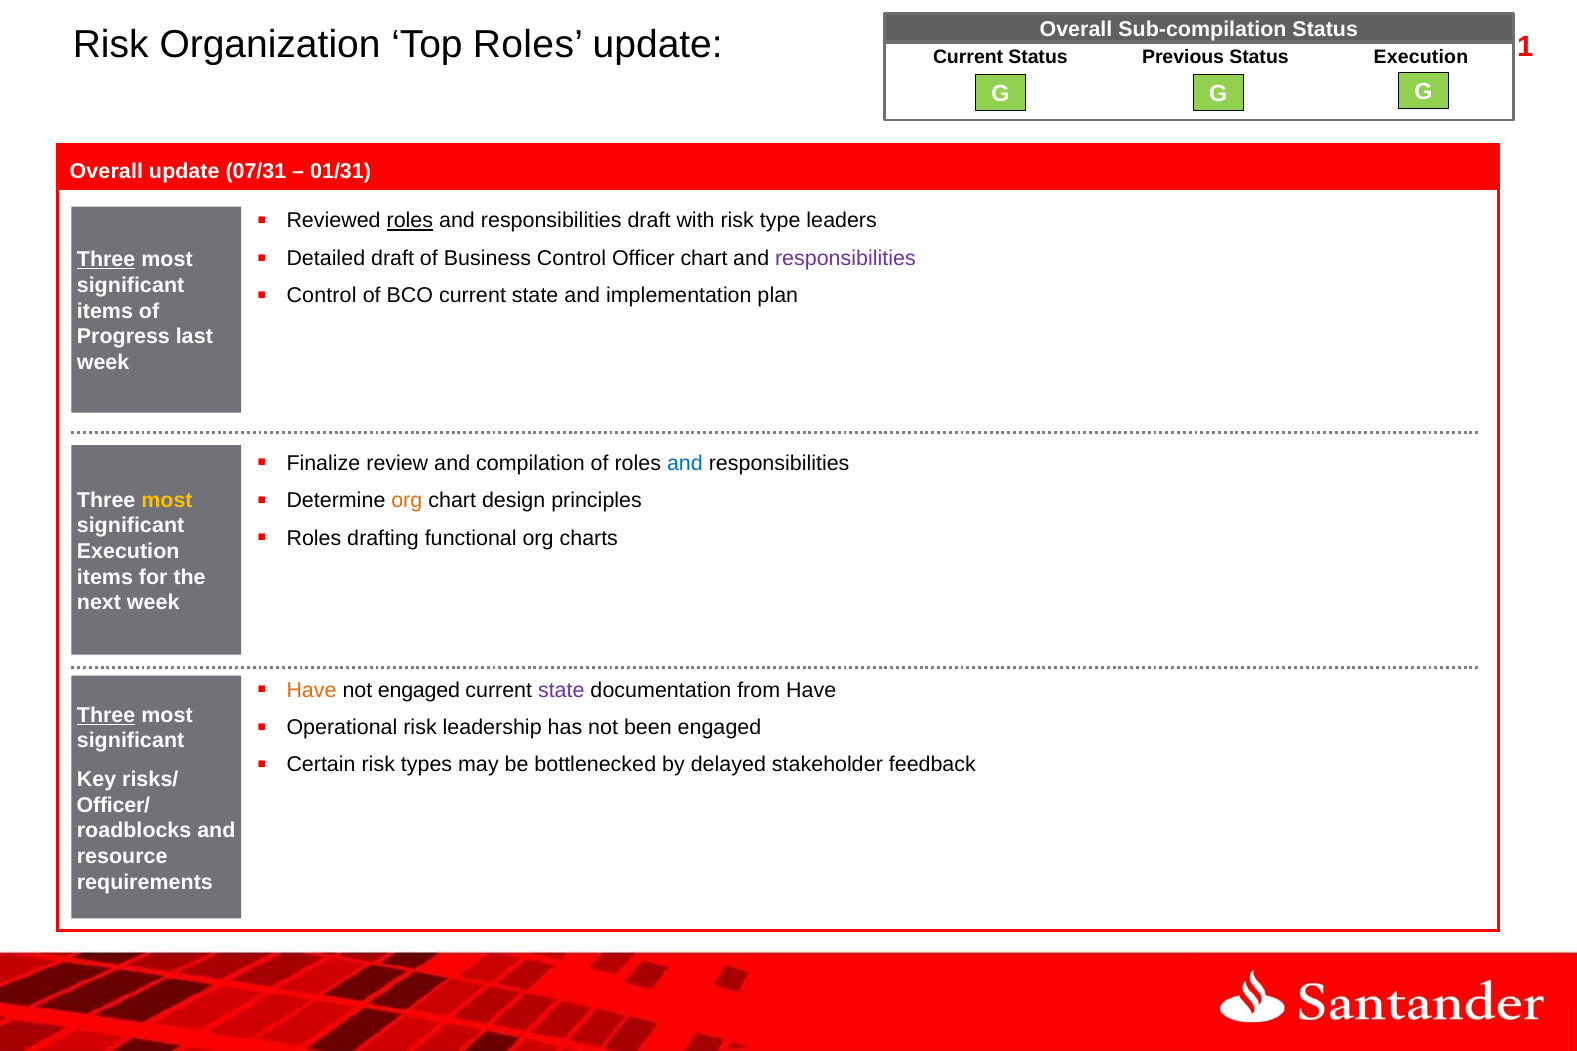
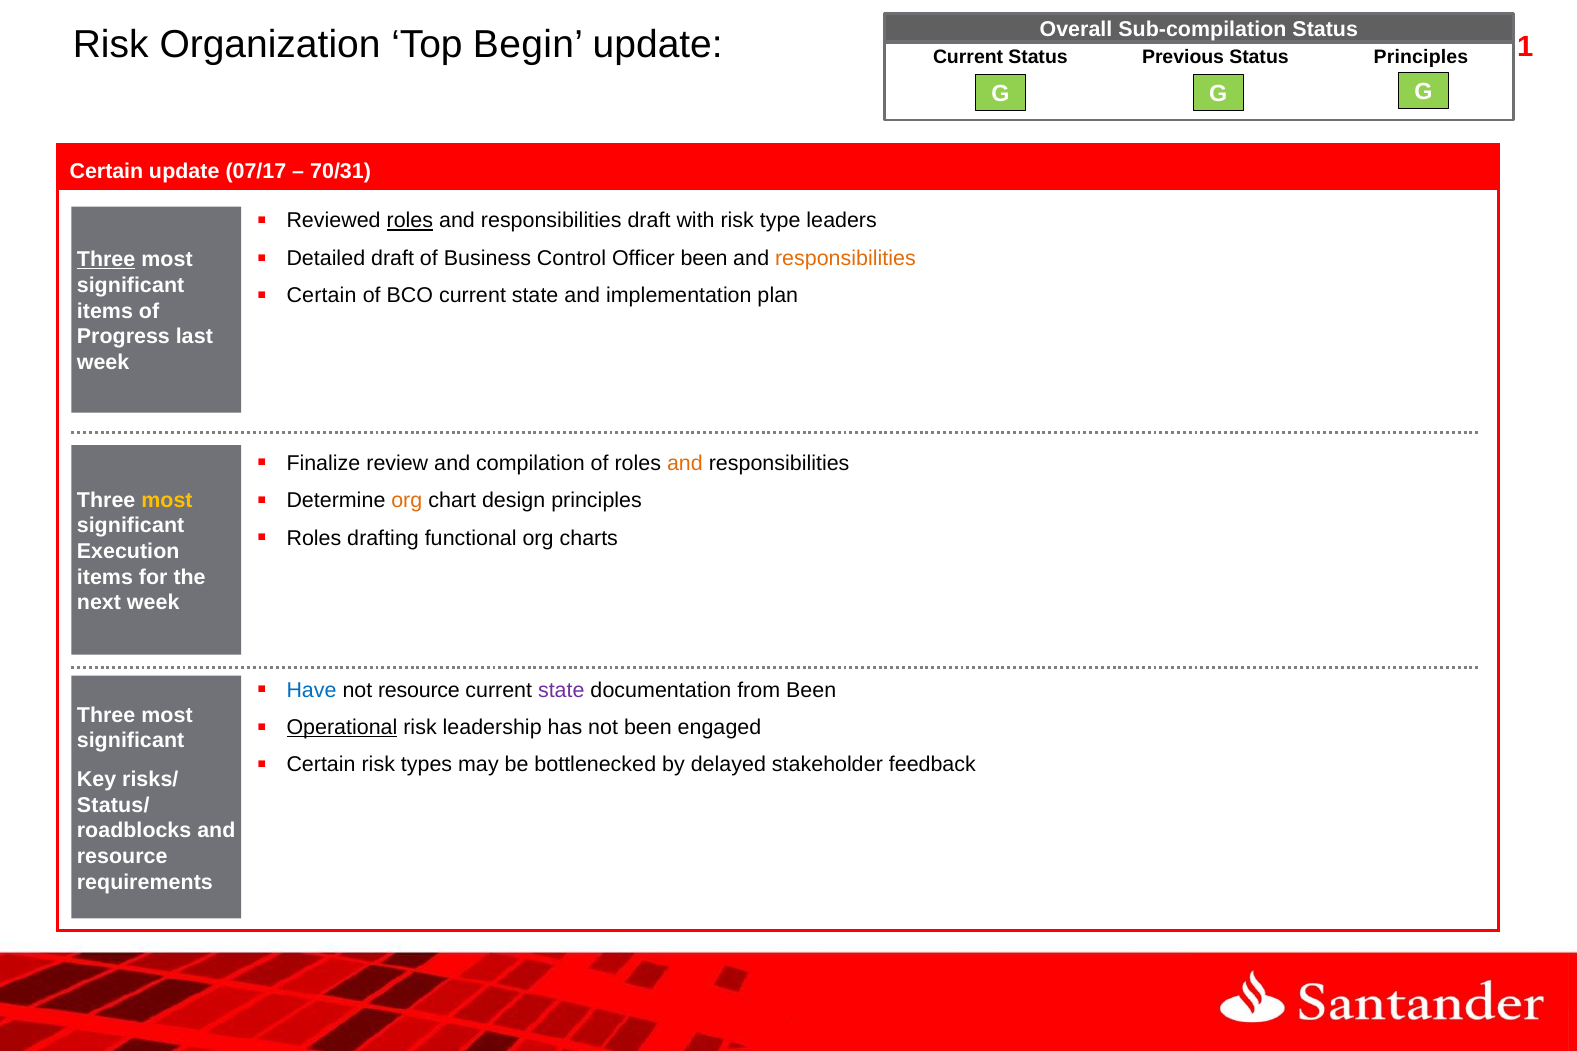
Top Roles: Roles -> Begin (528, 44)
Execution: Execution -> Principles (1421, 57)
Overall: Overall -> Certain (106, 172)
07/31: 07/31 -> 07/17 (256, 172)
01/31: 01/31 -> 70/31 (341, 172)
Officer chart: chart -> been (704, 258)
responsibilities colour: purple -> orange (845, 258)
Control: Control -> Certain (322, 296)
and colour: blue -> orange (685, 463)
Have colour: orange -> blue (312, 690)
not engaged: engaged -> resource (419, 690)
from Have: Have -> Been (811, 690)
Three underline: present -> none (106, 715)
Operational underline: none -> present (342, 728)
Officer/: Officer/ -> Status/ (113, 805)
